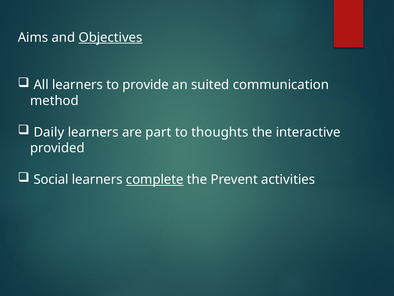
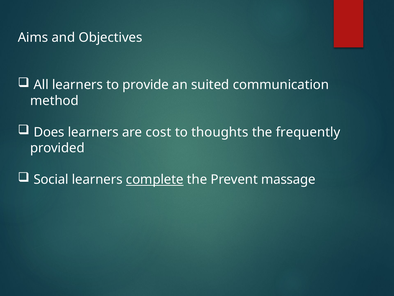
Objectives underline: present -> none (110, 37)
Daily: Daily -> Does (49, 132)
part: part -> cost (158, 132)
interactive: interactive -> frequently (308, 132)
activities: activities -> massage (288, 179)
